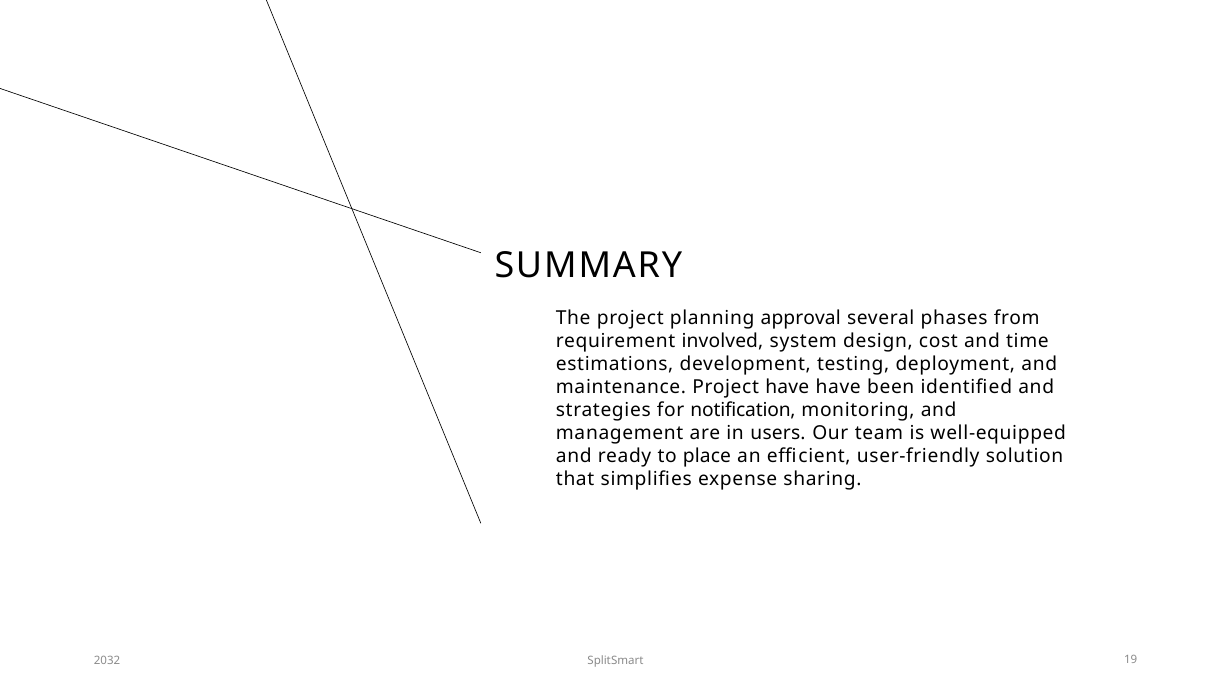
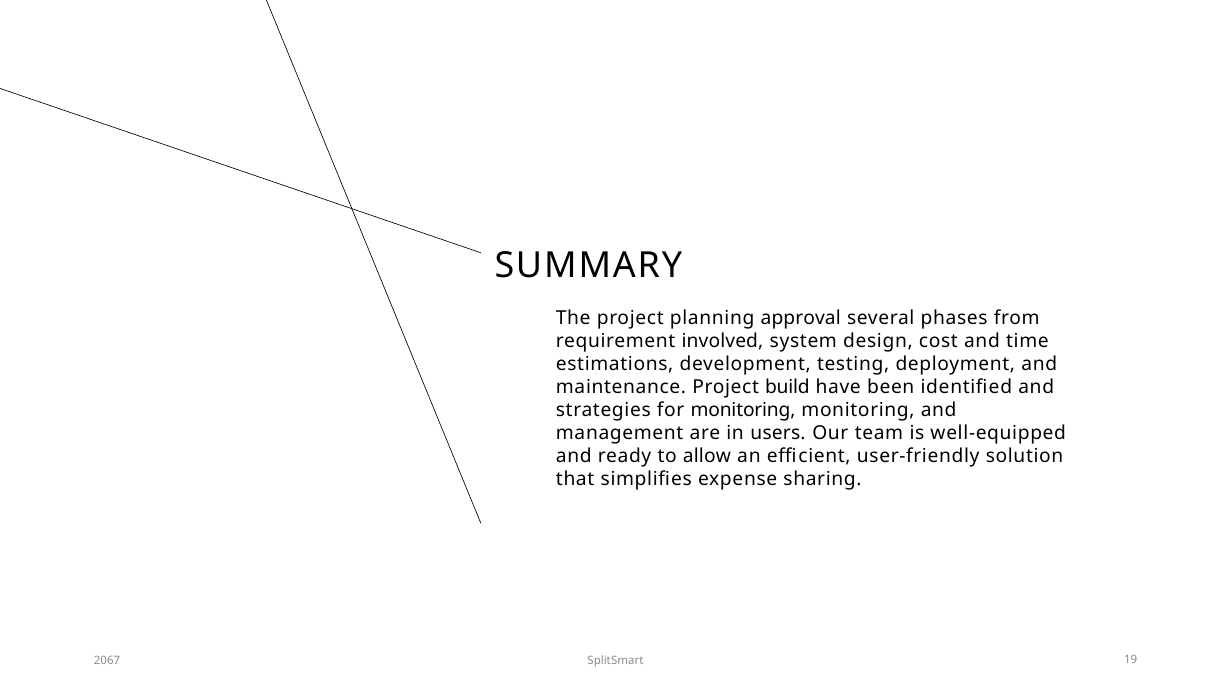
Project have: have -> build (787, 387)
for notification: notification -> monitoring (743, 410)
place: place -> allow (707, 457)
2032: 2032 -> 2067 (107, 661)
